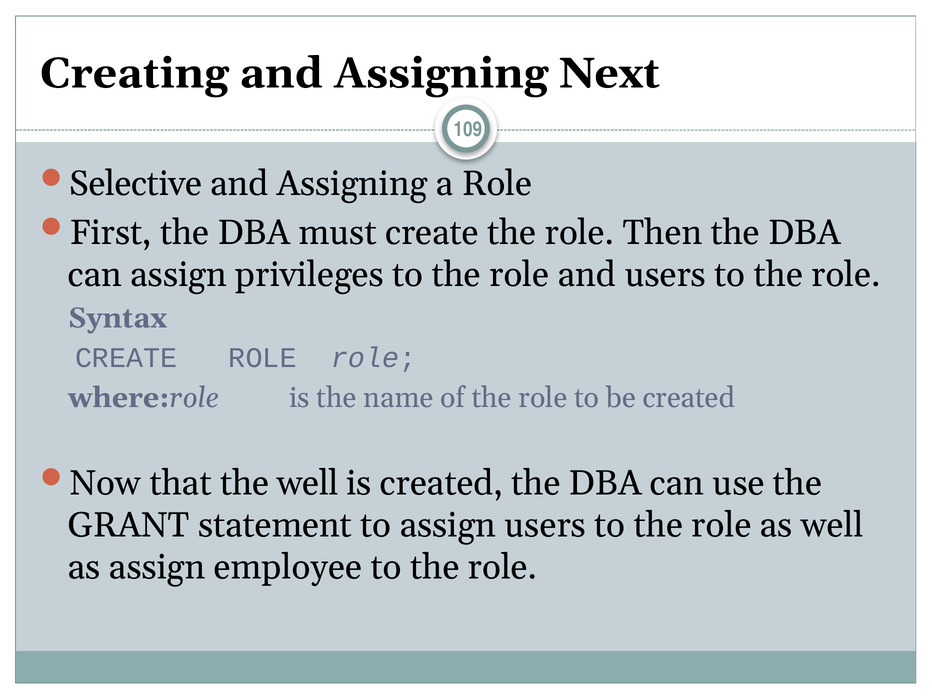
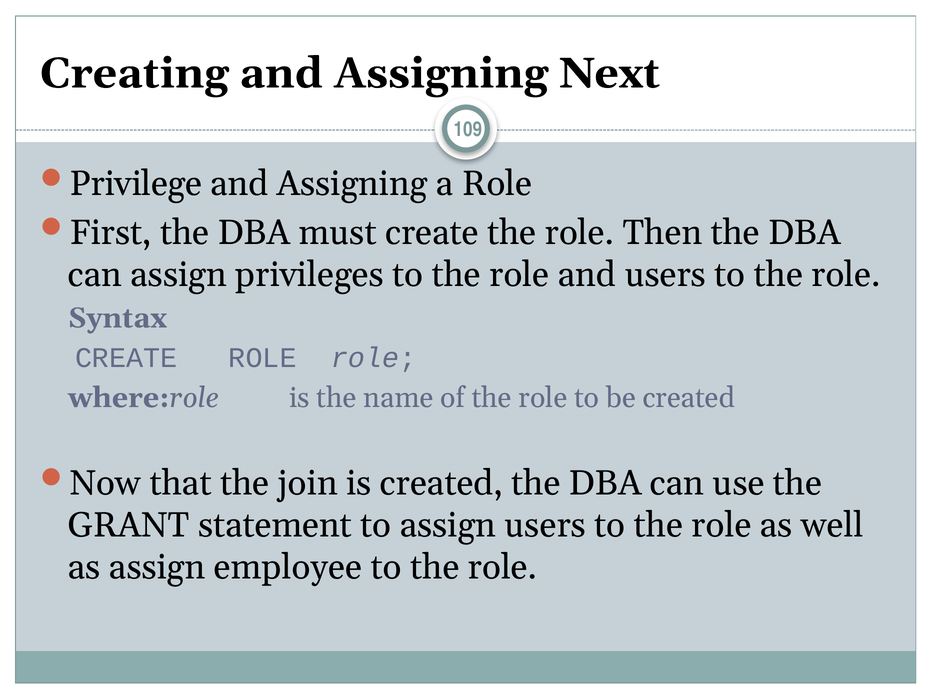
Selective: Selective -> Privilege (136, 184)
the well: well -> join (308, 483)
